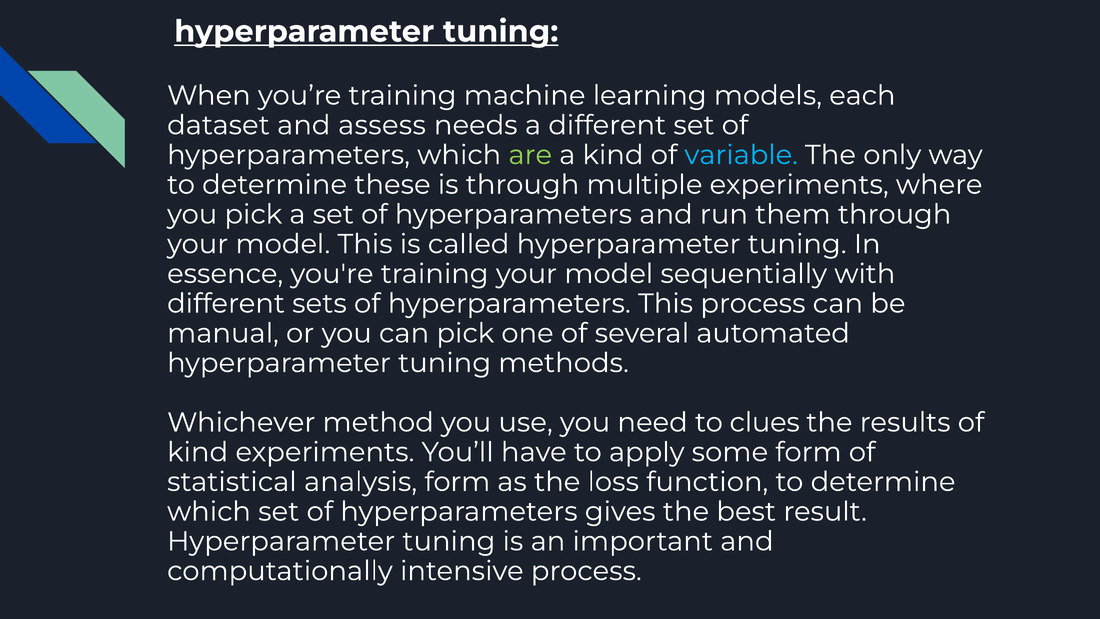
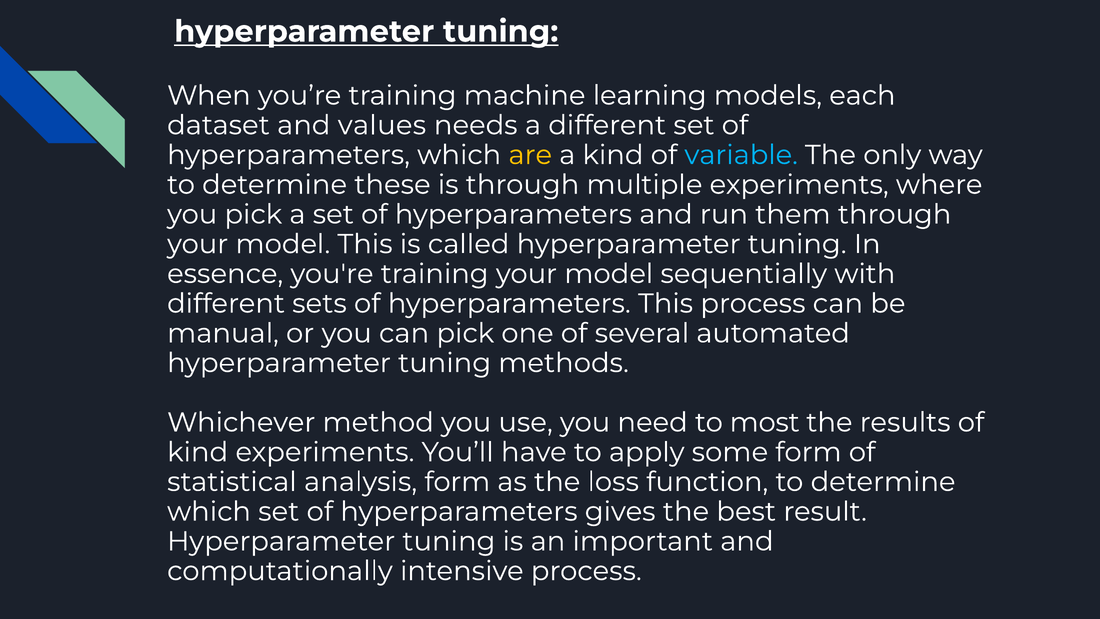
assess: assess -> values (382, 125)
are colour: light green -> yellow (530, 155)
clues: clues -> most (765, 422)
